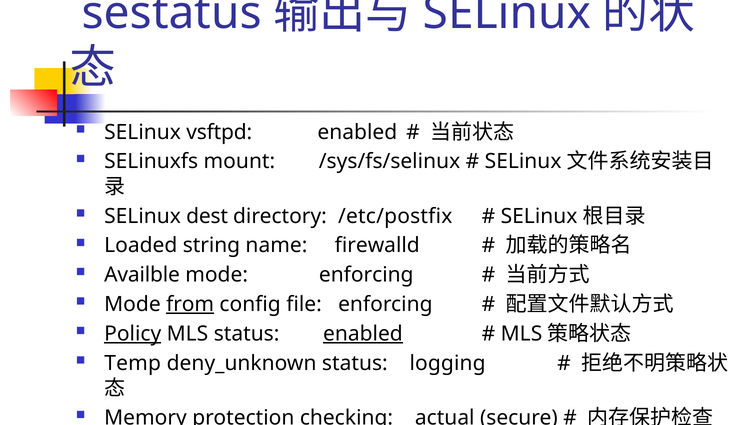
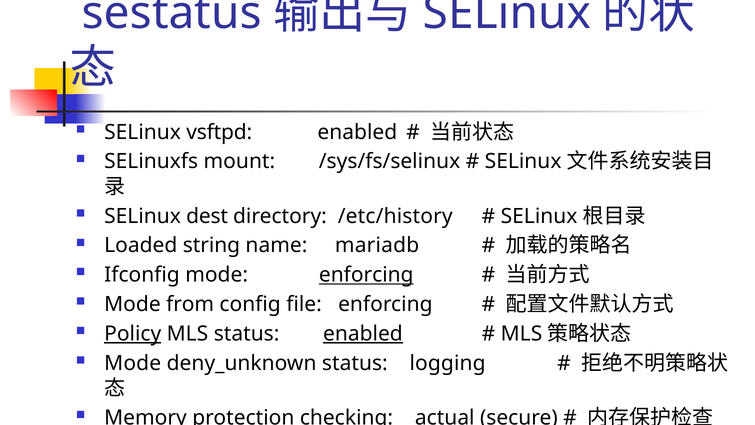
/etc/postfix: /etc/postfix -> /etc/history (395, 216)
firewalld: firewalld -> mariadb (377, 245)
Availble: Availble -> Ifconfig (142, 275)
enforcing underline: none -> present (366, 275)
from underline: present -> none (190, 304)
Temp: Temp -> Mode (133, 363)
